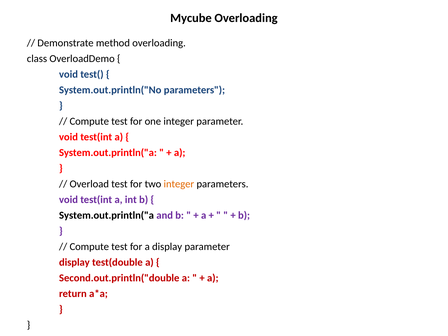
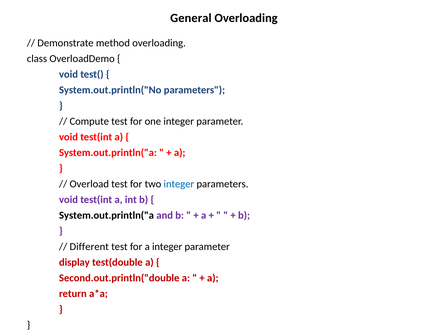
Mycube: Mycube -> General (191, 18)
integer colour: orange -> blue (179, 184)
Compute: Compute -> Different (89, 247)
a display: display -> integer (167, 247)
